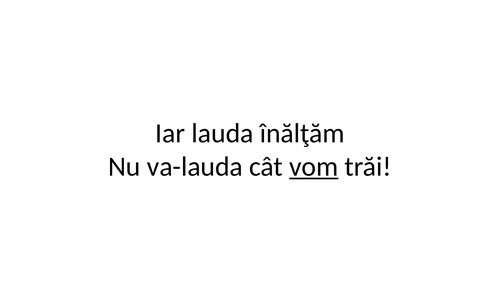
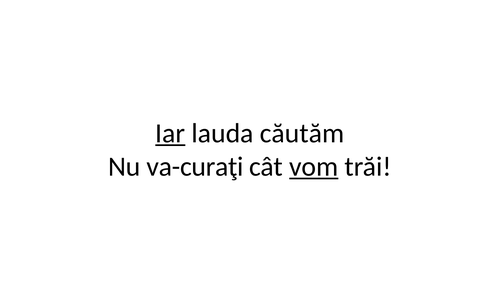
Iar underline: none -> present (170, 133)
înălţăm: înălţăm -> căutăm (302, 133)
va-lauda: va-lauda -> va-curaţi (195, 167)
